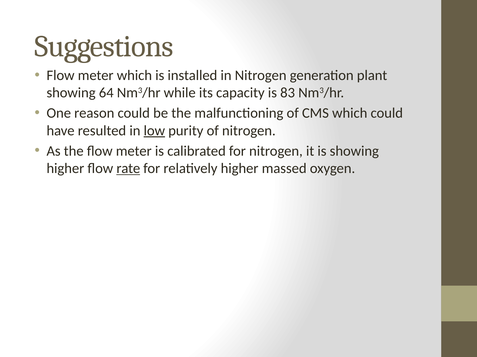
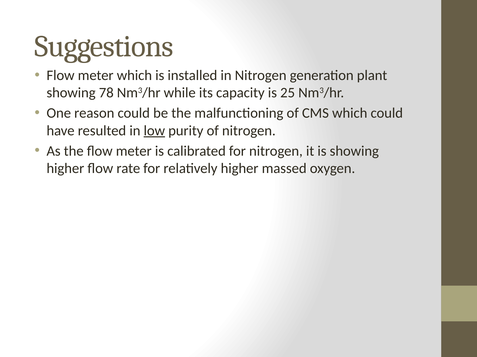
64: 64 -> 78 (106, 93)
83: 83 -> 25 (288, 93)
rate underline: present -> none (128, 169)
